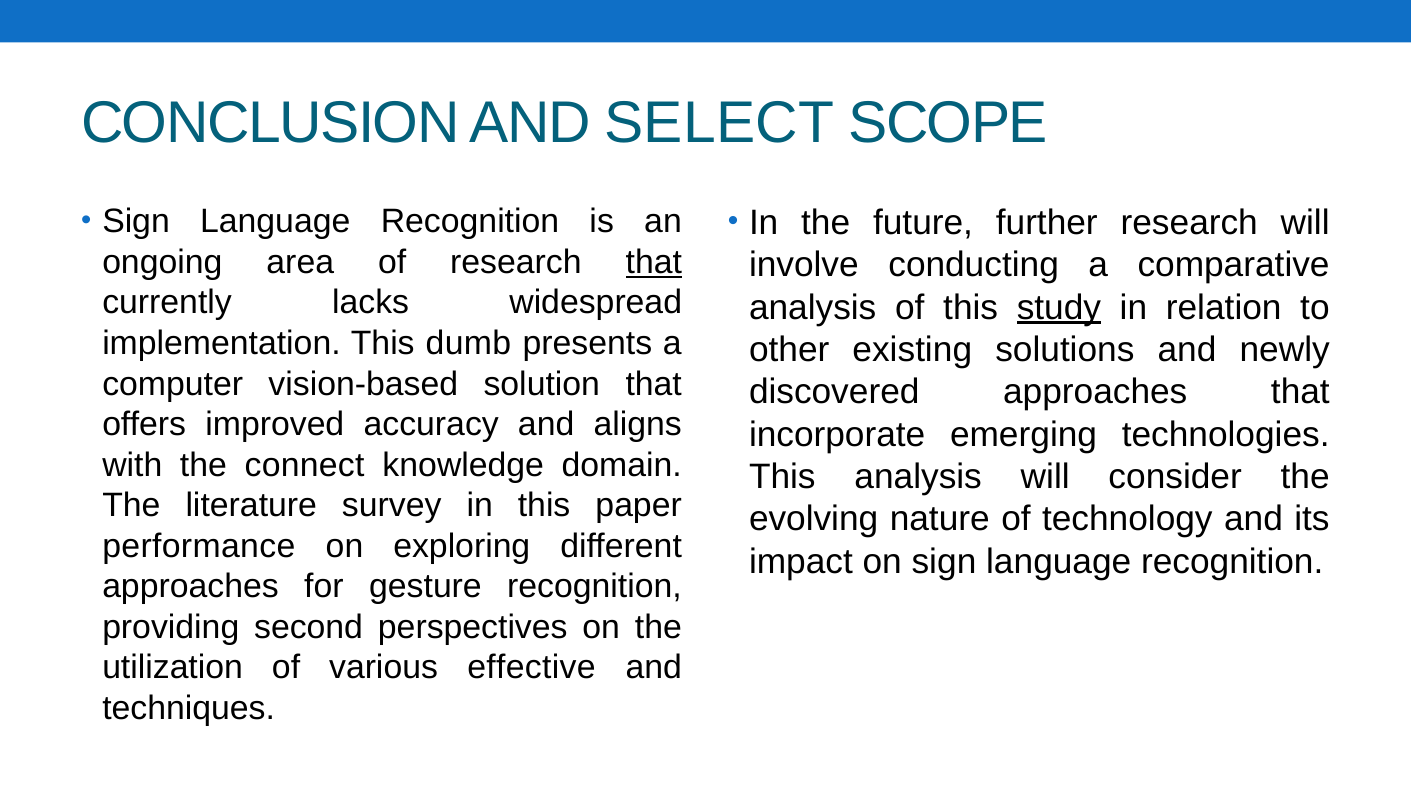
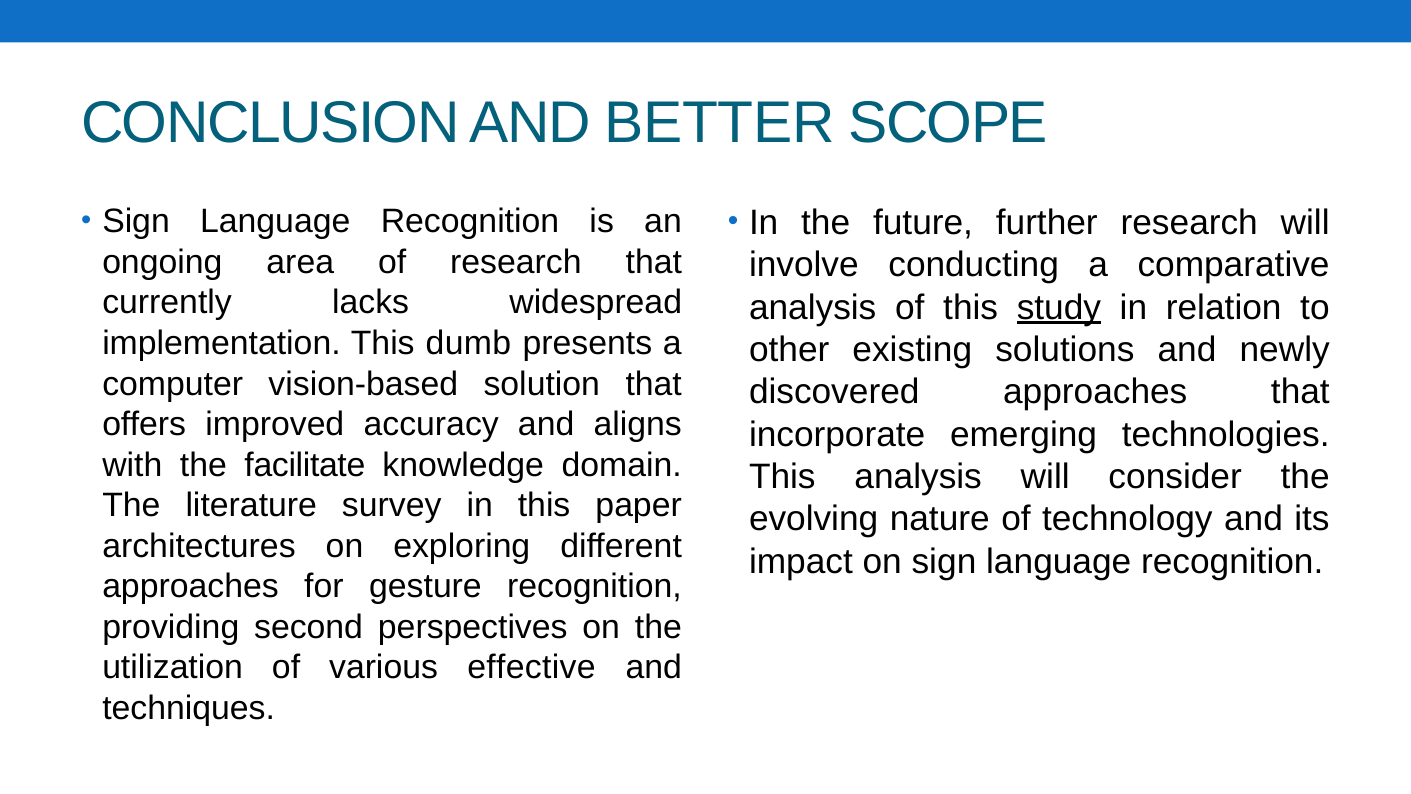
SELECT: SELECT -> BETTER (720, 123)
that underline: present -> none (654, 262)
connect: connect -> facilitate (305, 465)
performance: performance -> architectures (199, 546)
